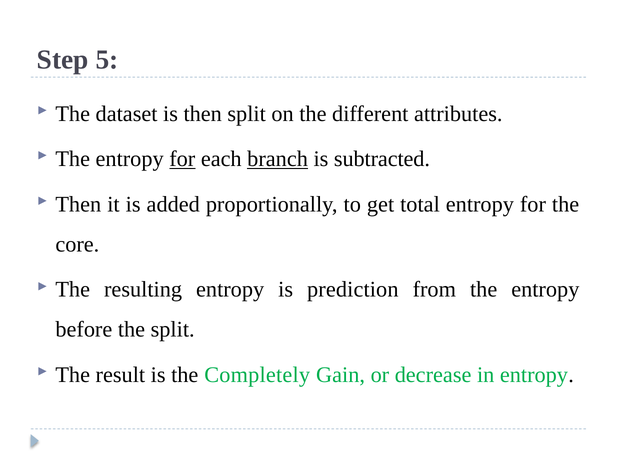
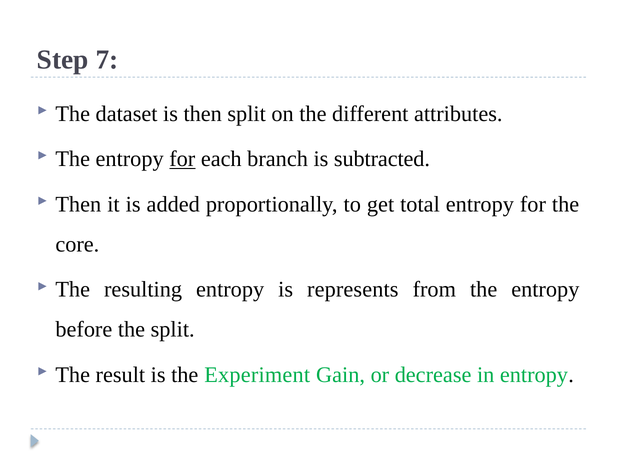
5: 5 -> 7 (107, 60)
branch underline: present -> none (278, 159)
prediction: prediction -> represents (353, 289)
Completely: Completely -> Experiment (257, 375)
